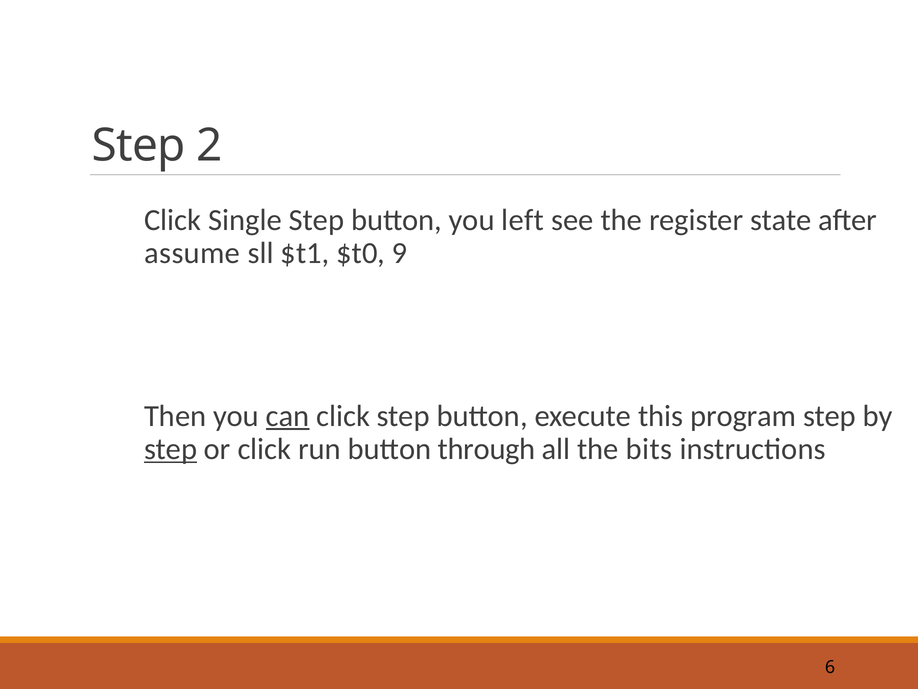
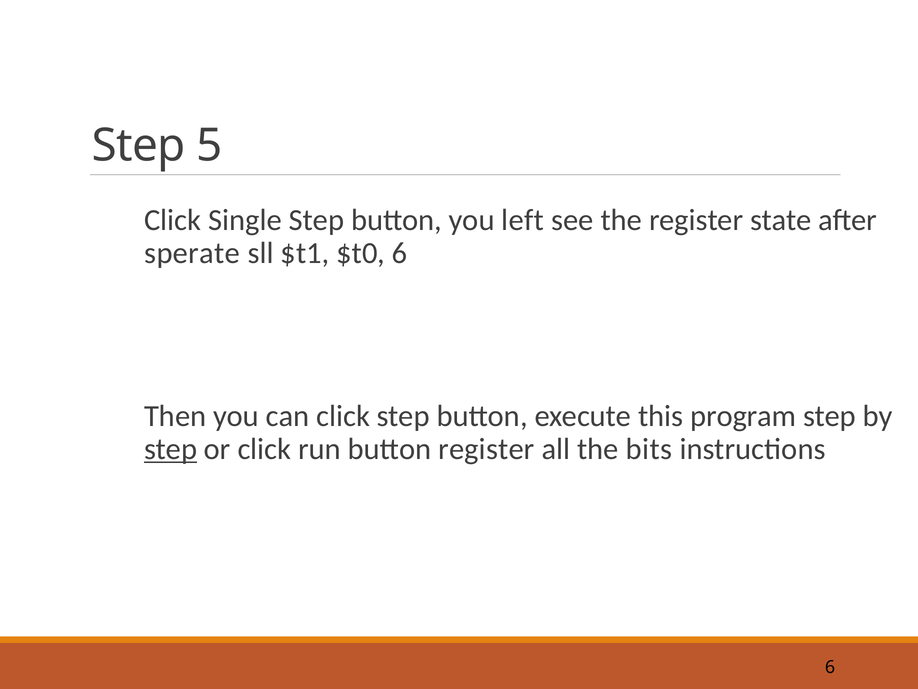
2: 2 -> 5 (209, 145)
assume: assume -> sperate (192, 253)
$t0 9: 9 -> 6 (400, 253)
can underline: present -> none (288, 416)
button through: through -> register (486, 449)
